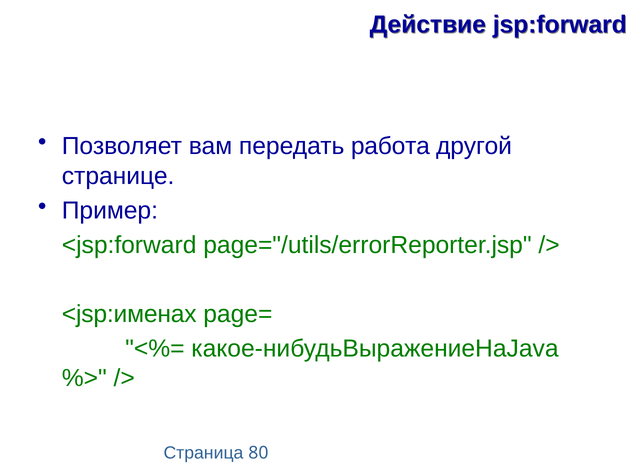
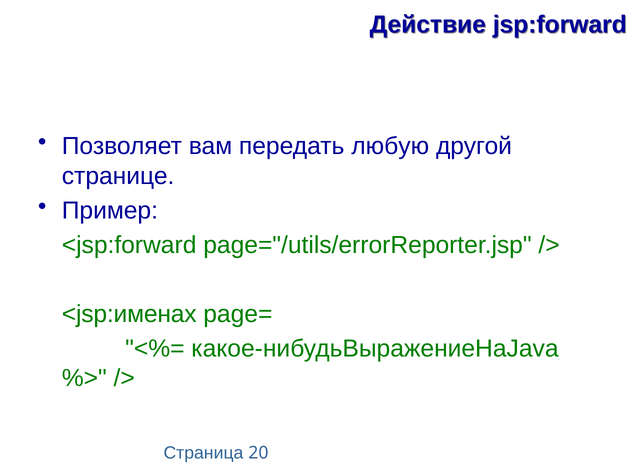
работа: работа -> любую (390, 146)
80: 80 -> 20 (258, 453)
